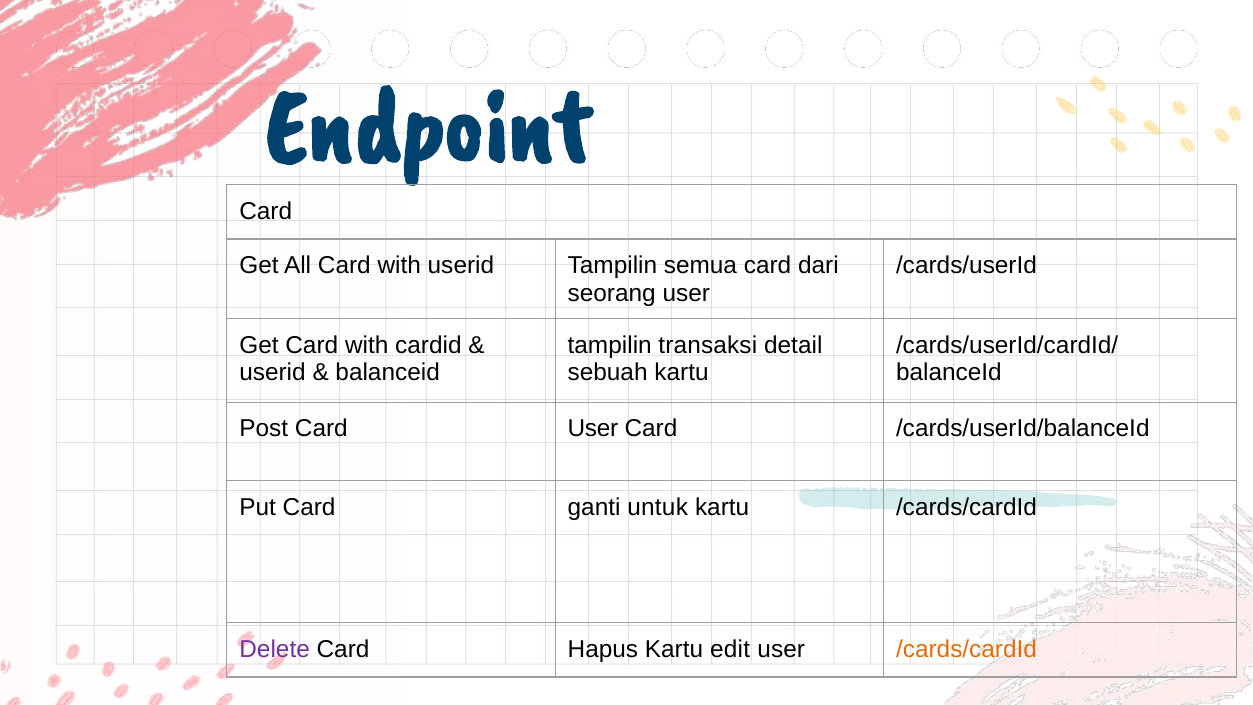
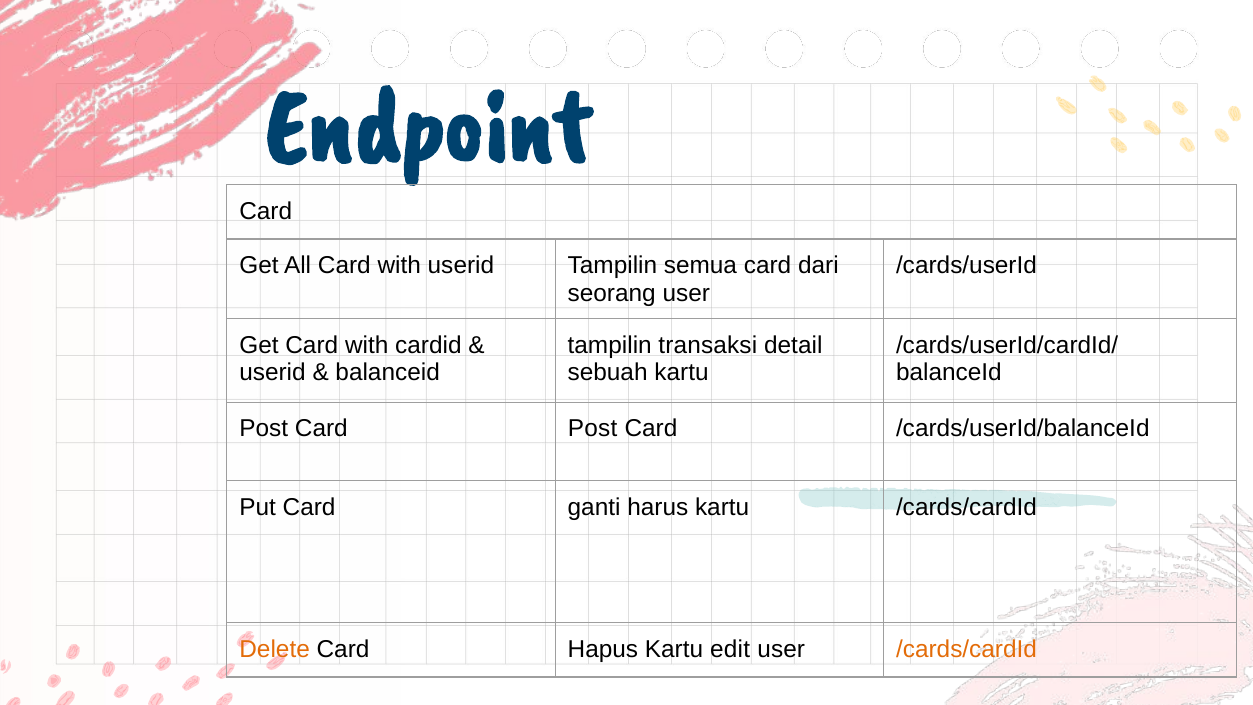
Card User: User -> Post (593, 429)
untuk: untuk -> harus (658, 507)
Delete colour: purple -> orange (275, 649)
